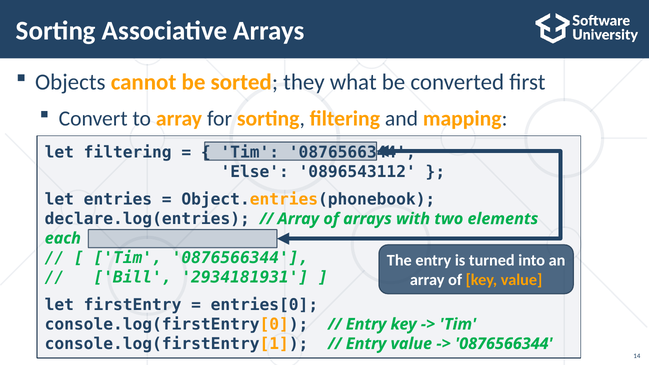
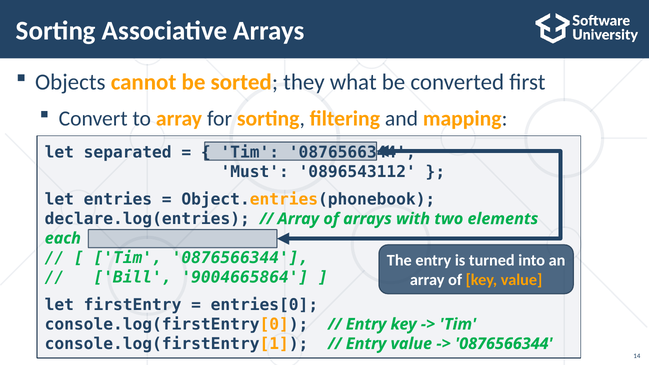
let filtering: filtering -> separated (128, 152)
Else: Else -> Must (255, 172)
2934181931: 2934181931 -> 9004665864 (245, 277)
